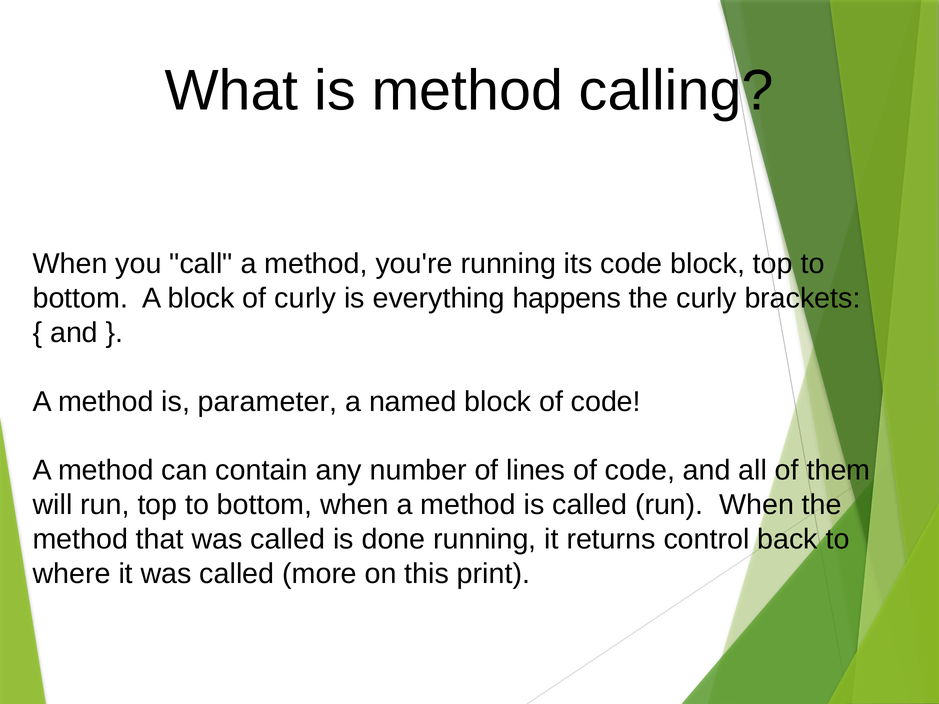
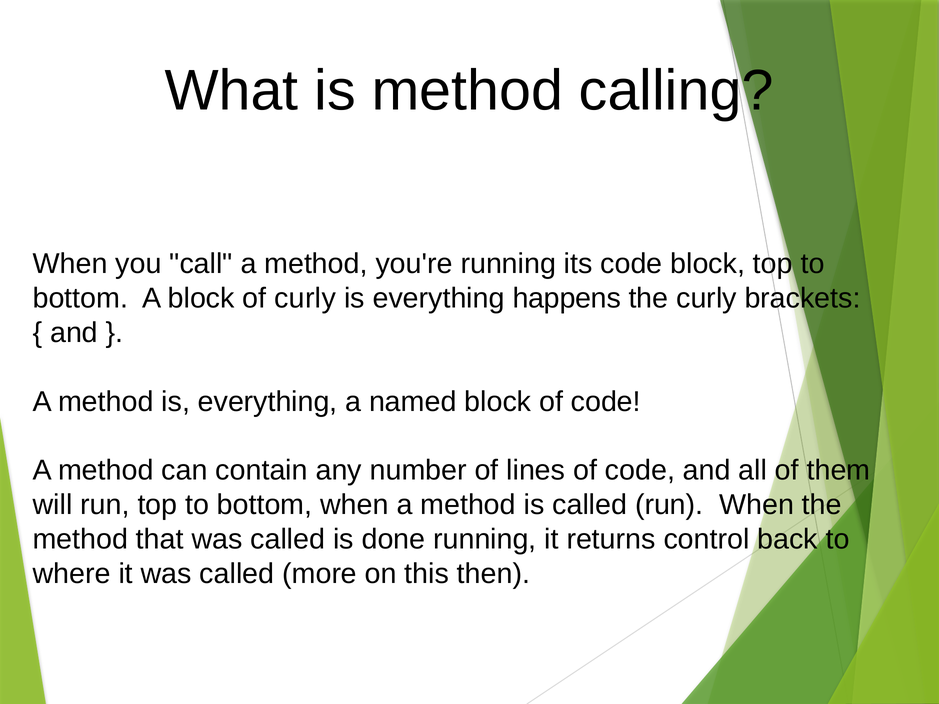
method is parameter: parameter -> everything (268, 402)
print: print -> then (494, 574)
